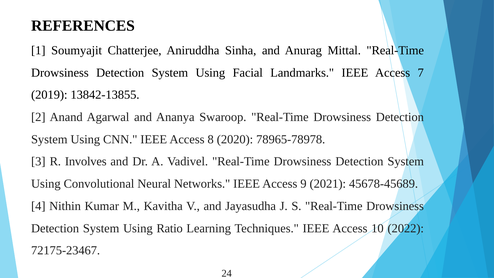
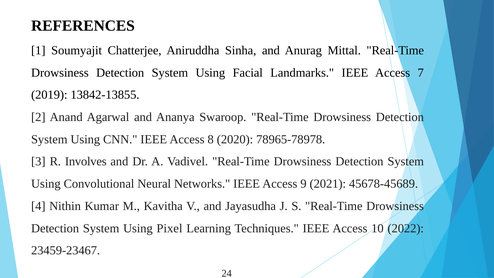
Ratio: Ratio -> Pixel (169, 228)
72175-23467: 72175-23467 -> 23459-23467 (66, 250)
